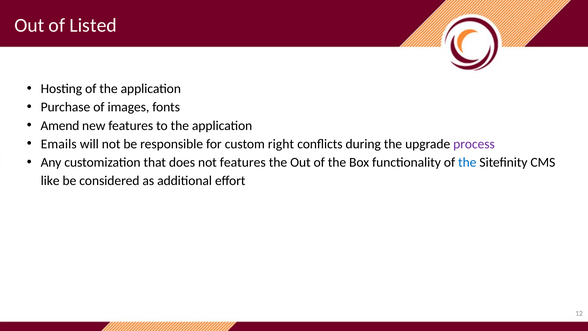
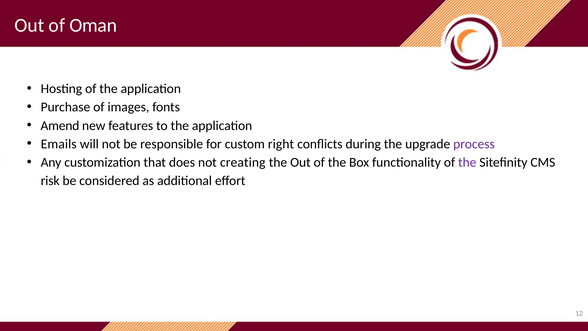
Listed: Listed -> Oman (93, 25)
not features: features -> creating (243, 162)
the colour: blue -> purple (467, 162)
like: like -> risk (50, 181)
